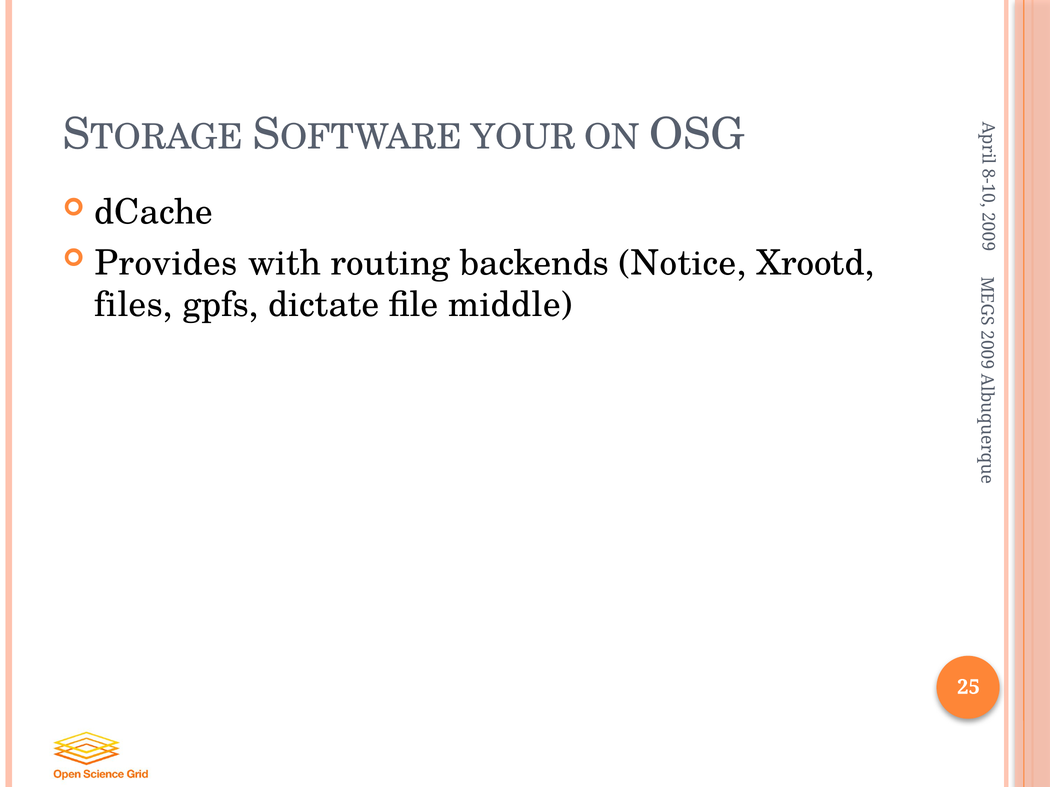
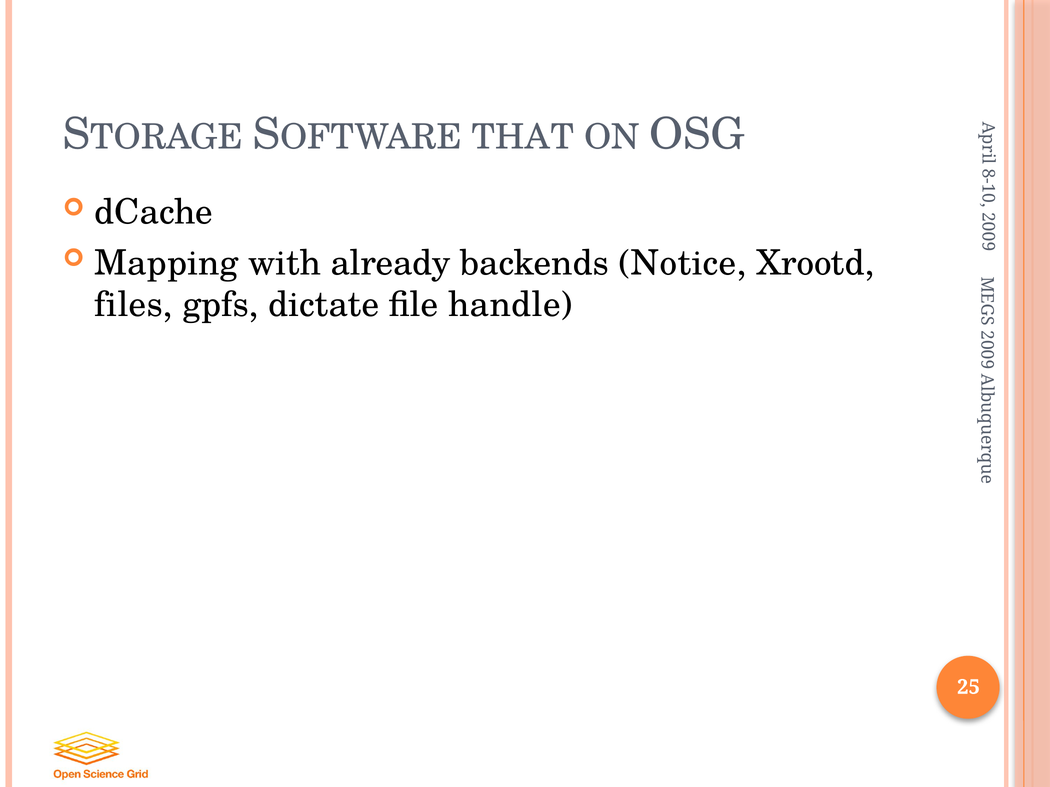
YOUR: YOUR -> THAT (523, 137)
Provides: Provides -> Mapping (166, 263)
routing: routing -> already (391, 263)
middle: middle -> handle (510, 305)
